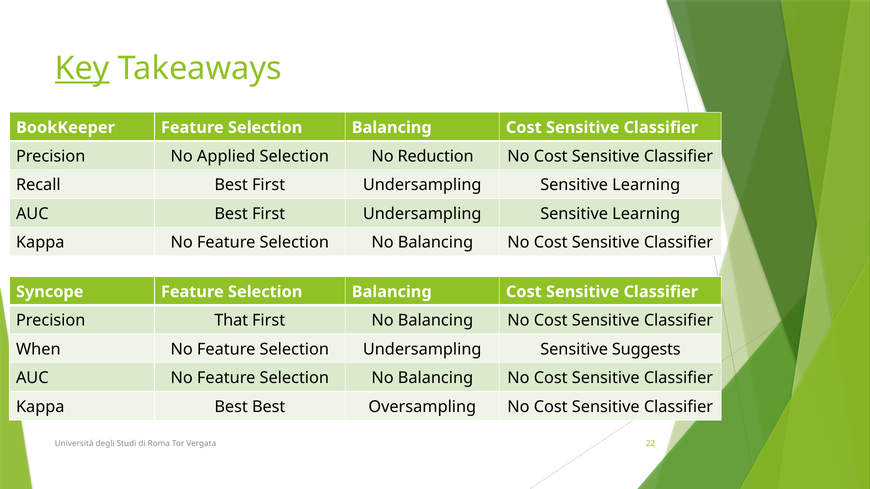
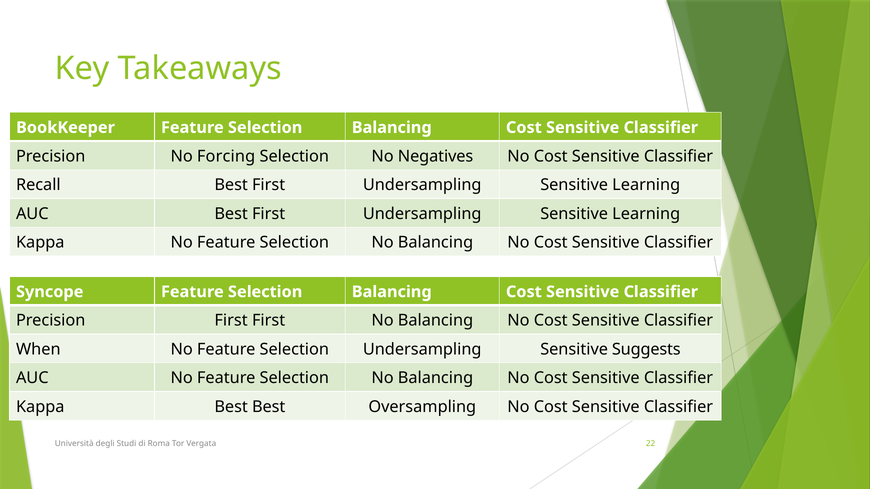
Key underline: present -> none (82, 69)
Applied: Applied -> Forcing (226, 156)
Reduction: Reduction -> Negatives (436, 156)
Precision That: That -> First (231, 321)
